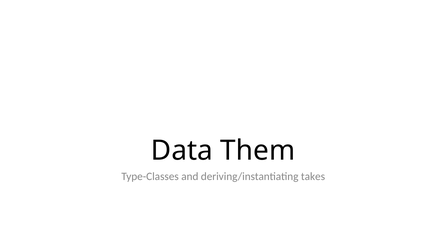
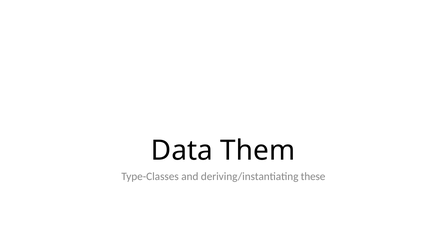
takes: takes -> these (313, 176)
